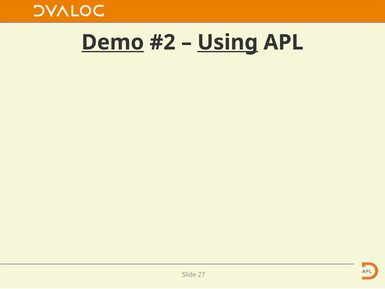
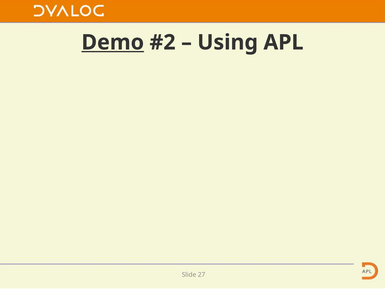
Using underline: present -> none (228, 42)
